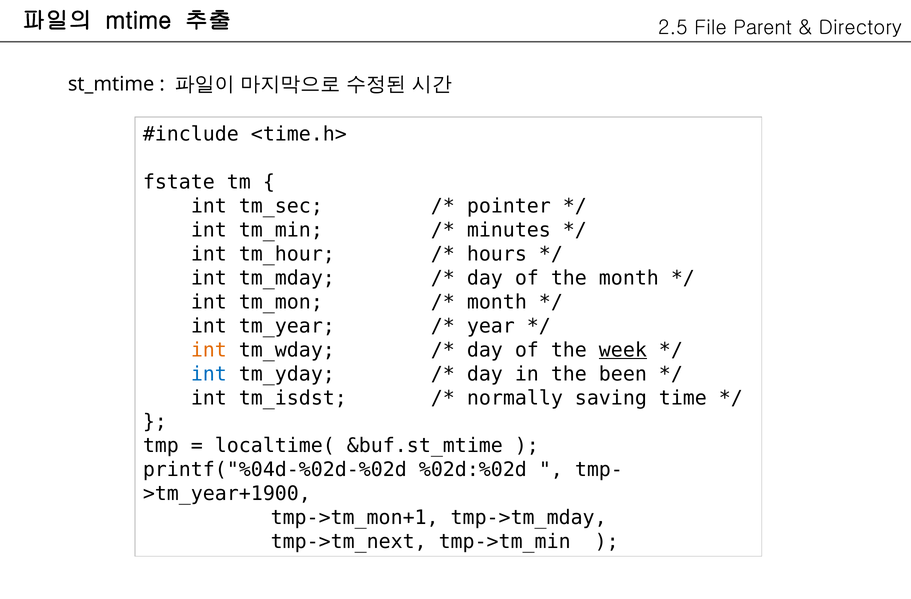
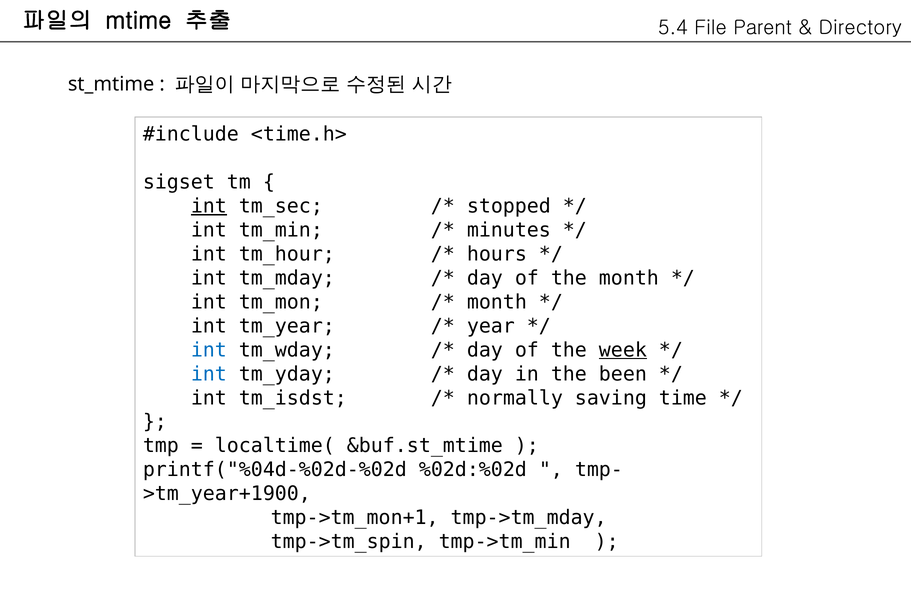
2.5: 2.5 -> 5.4 (673, 27)
fstate: fstate -> sigset (179, 182)
int underline: none -> present (209, 206)
pointer: pointer -> stopped (509, 206)
int colour: orange -> blue (209, 350)
tmp->tm_next: tmp->tm_next -> tmp->tm_spin (349, 541)
